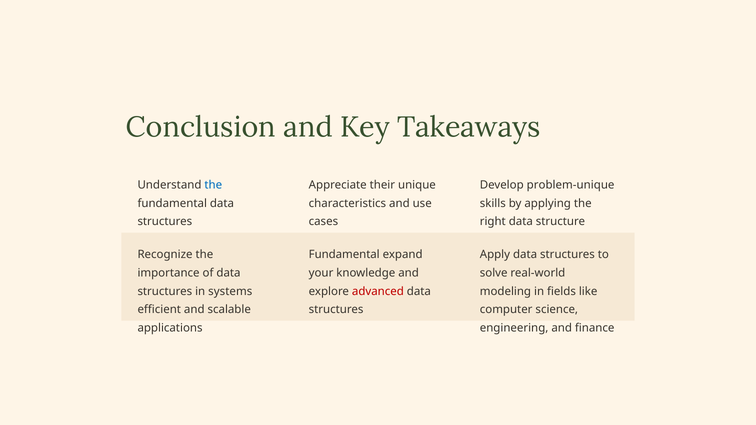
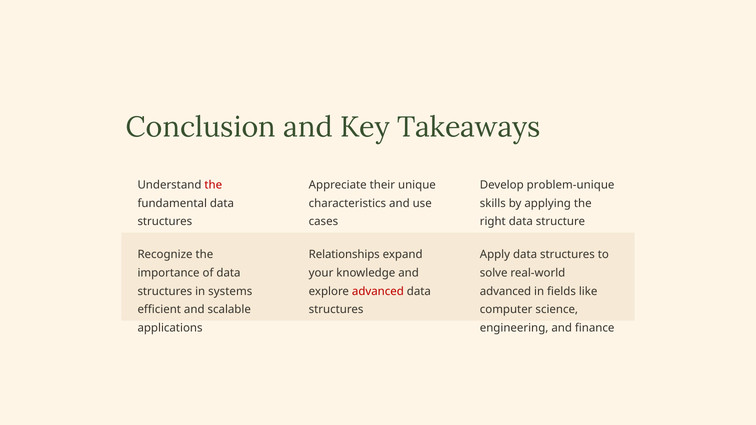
the colour: blue -> red (213, 185)
Fundamental: Fundamental -> Relationships (344, 255)
modeling: modeling -> advanced (505, 291)
